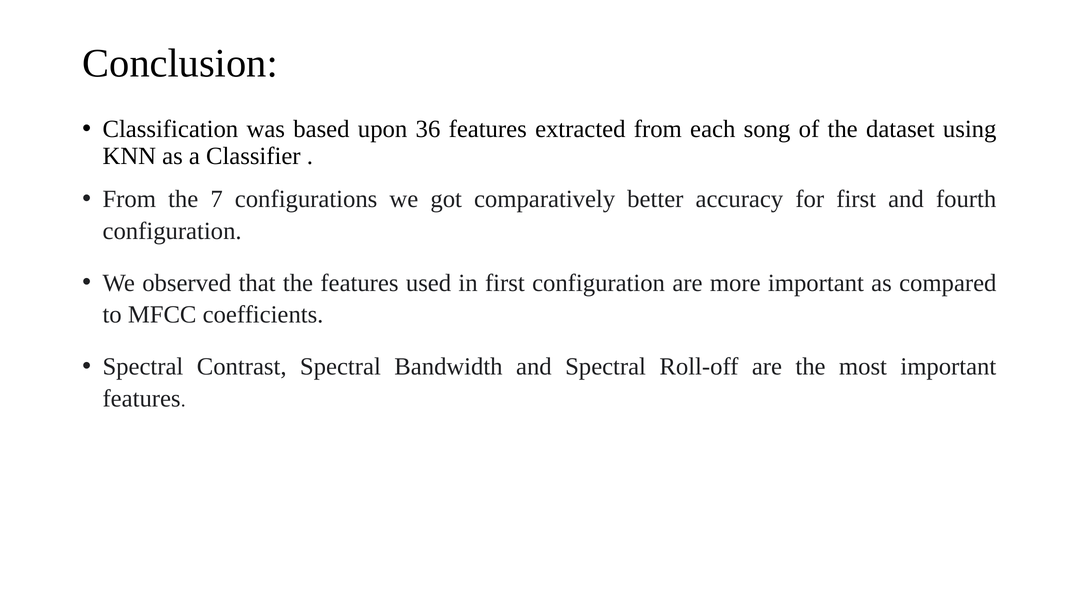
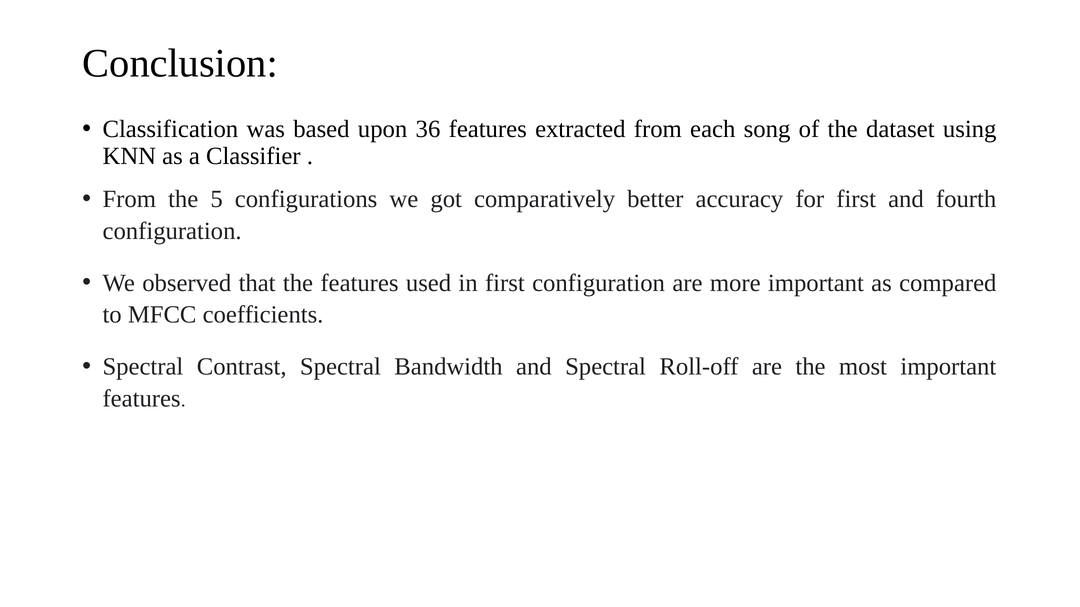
7: 7 -> 5 (217, 199)
